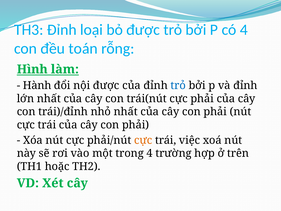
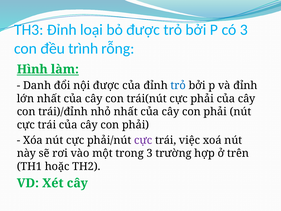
có 4: 4 -> 3 (244, 30)
toán: toán -> trình (83, 48)
Hành: Hành -> Danh (37, 85)
cực colour: orange -> purple (143, 140)
trong 4: 4 -> 3 (150, 153)
